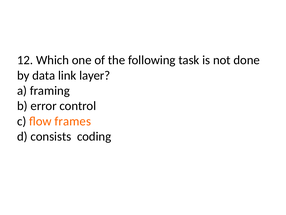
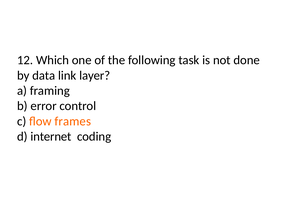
consists: consists -> internet (51, 136)
